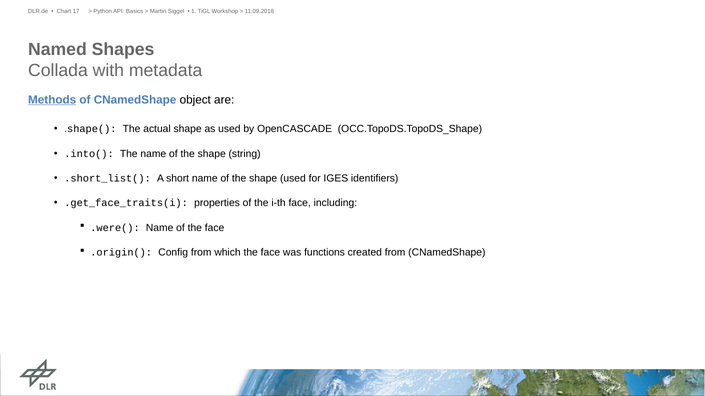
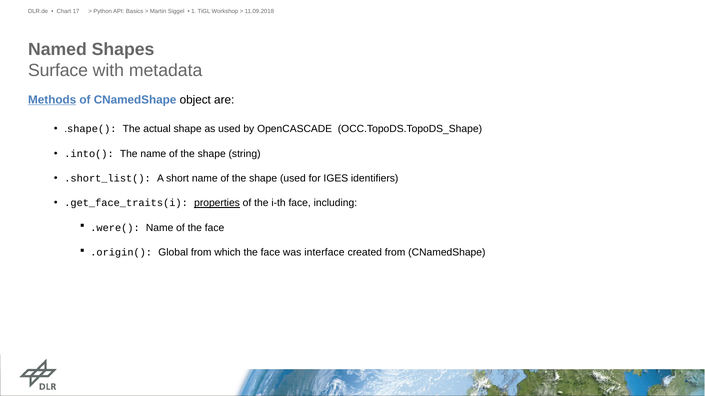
Collada: Collada -> Surface (58, 70)
properties underline: none -> present (217, 203)
Config: Config -> Global (173, 253)
functions: functions -> interface (324, 253)
